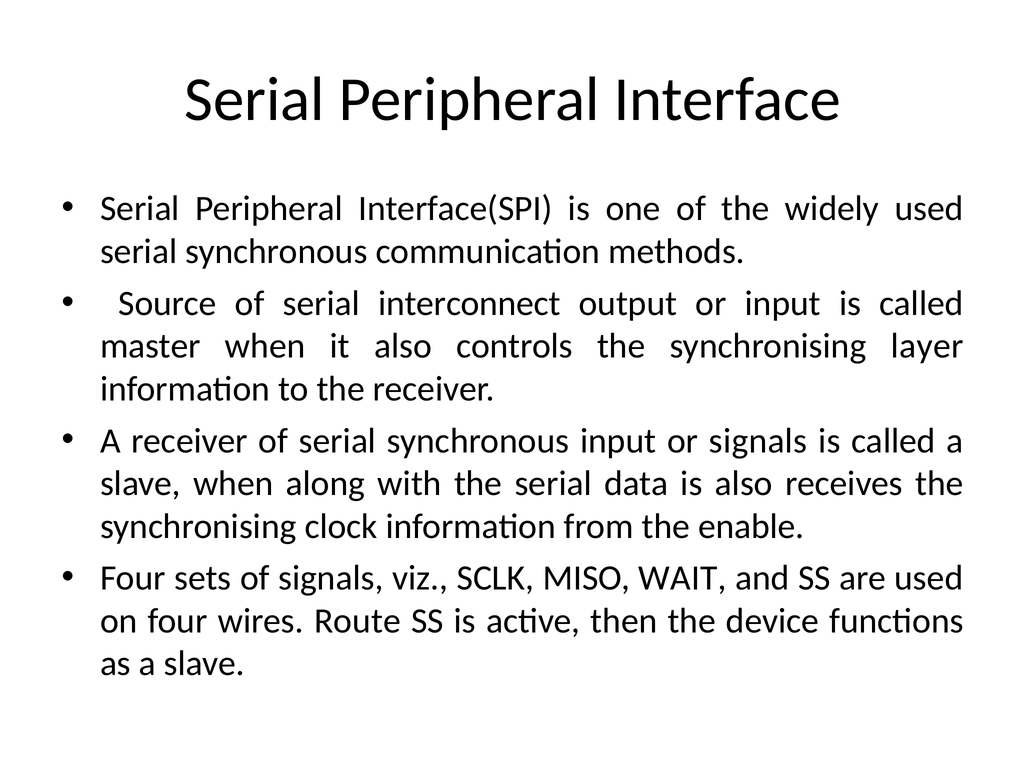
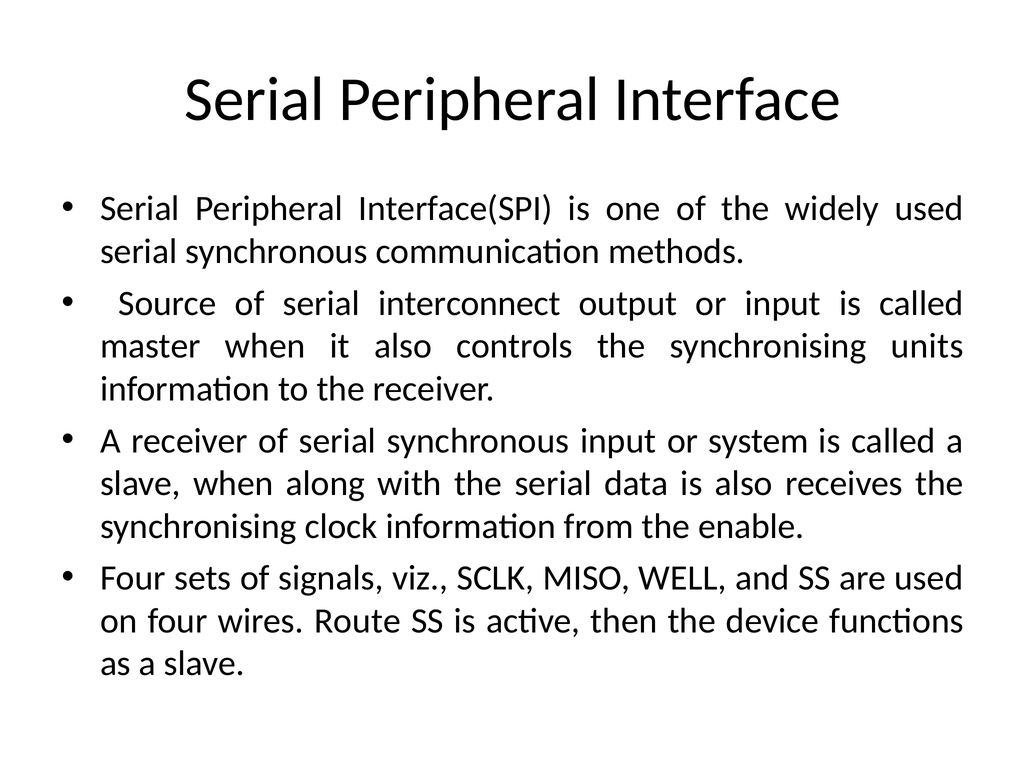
layer: layer -> units (927, 346)
or signals: signals -> system (758, 440)
WAIT: WAIT -> WELL (683, 578)
